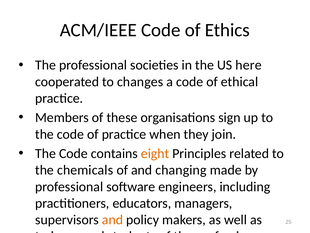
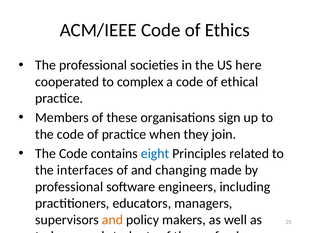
changes: changes -> complex (140, 82)
eight colour: orange -> blue (155, 153)
chemicals: chemicals -> interfaces (85, 170)
